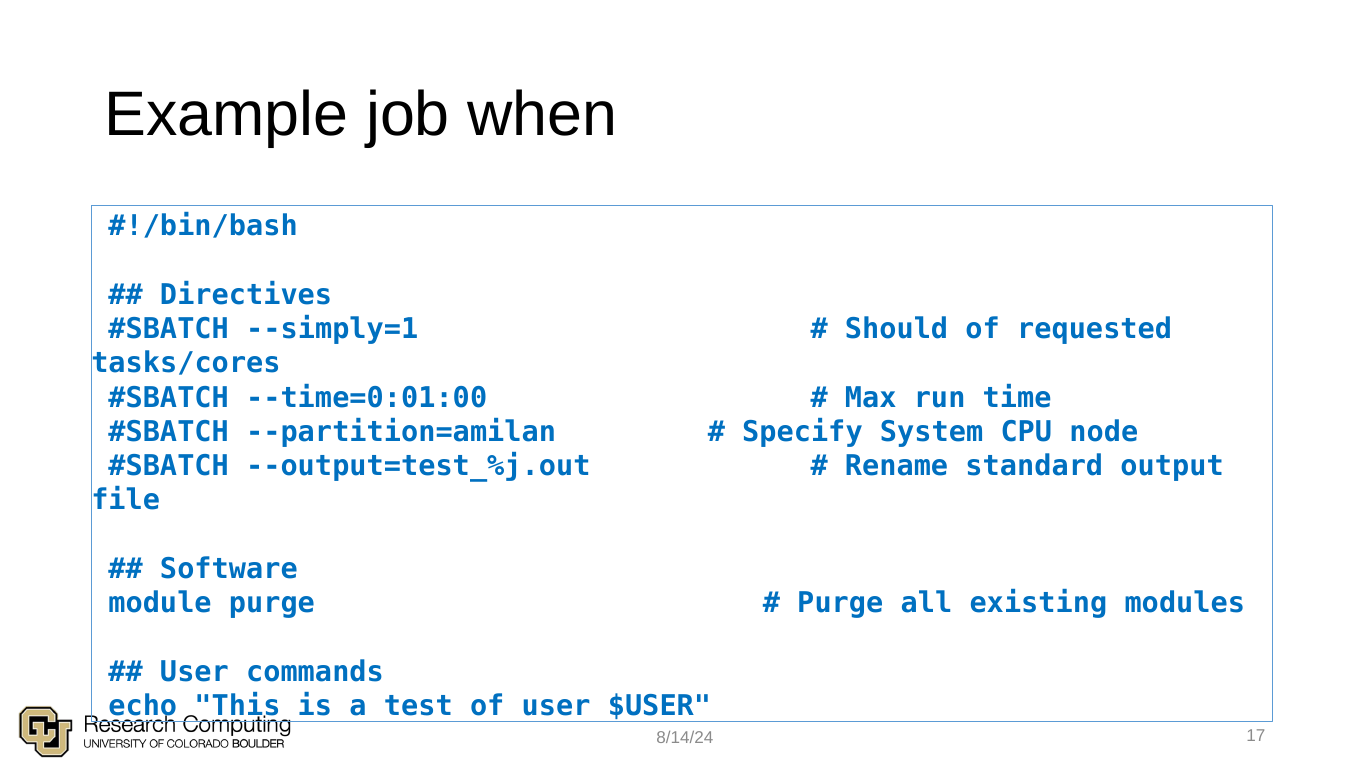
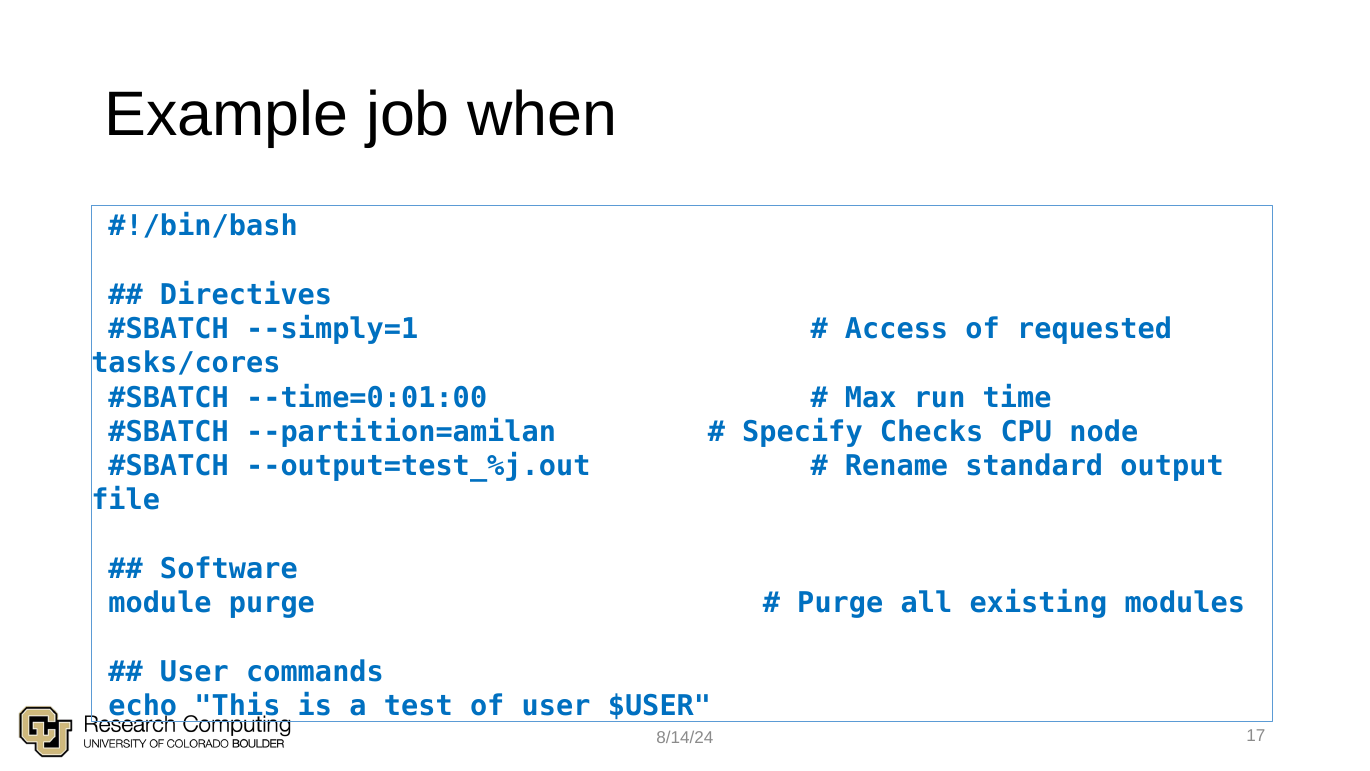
Should: Should -> Access (897, 329)
System: System -> Checks (932, 432)
